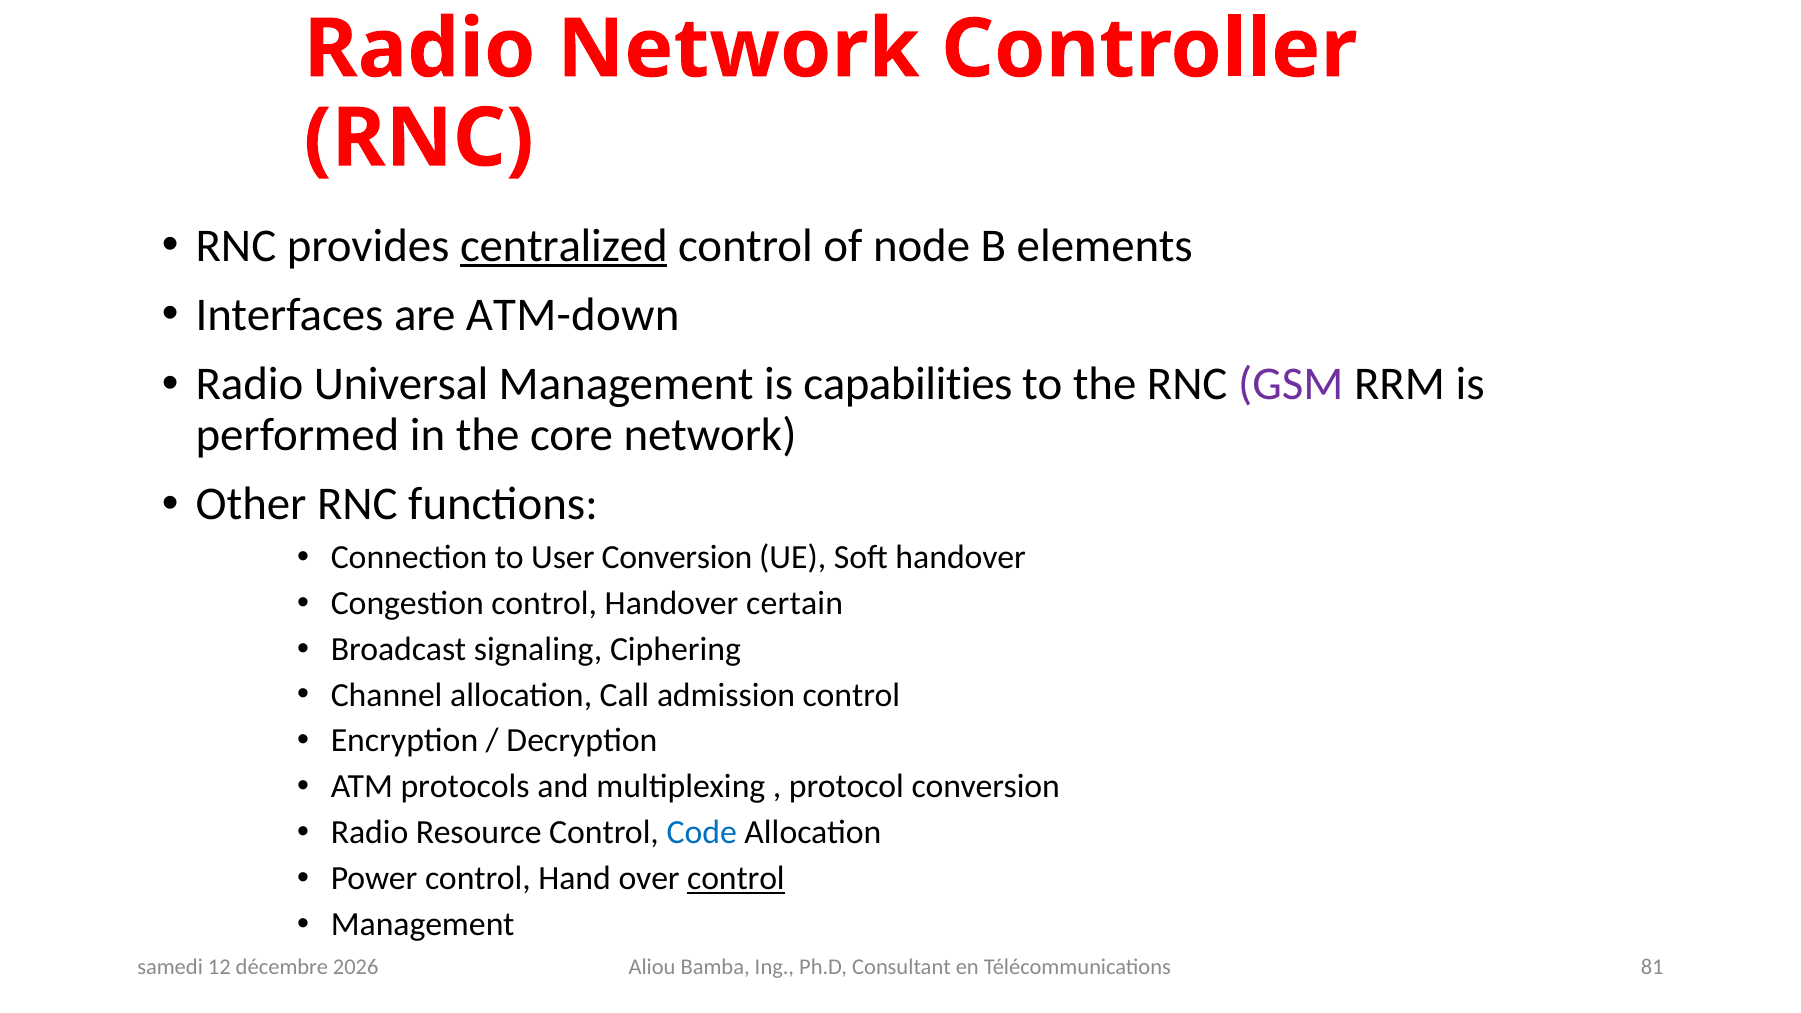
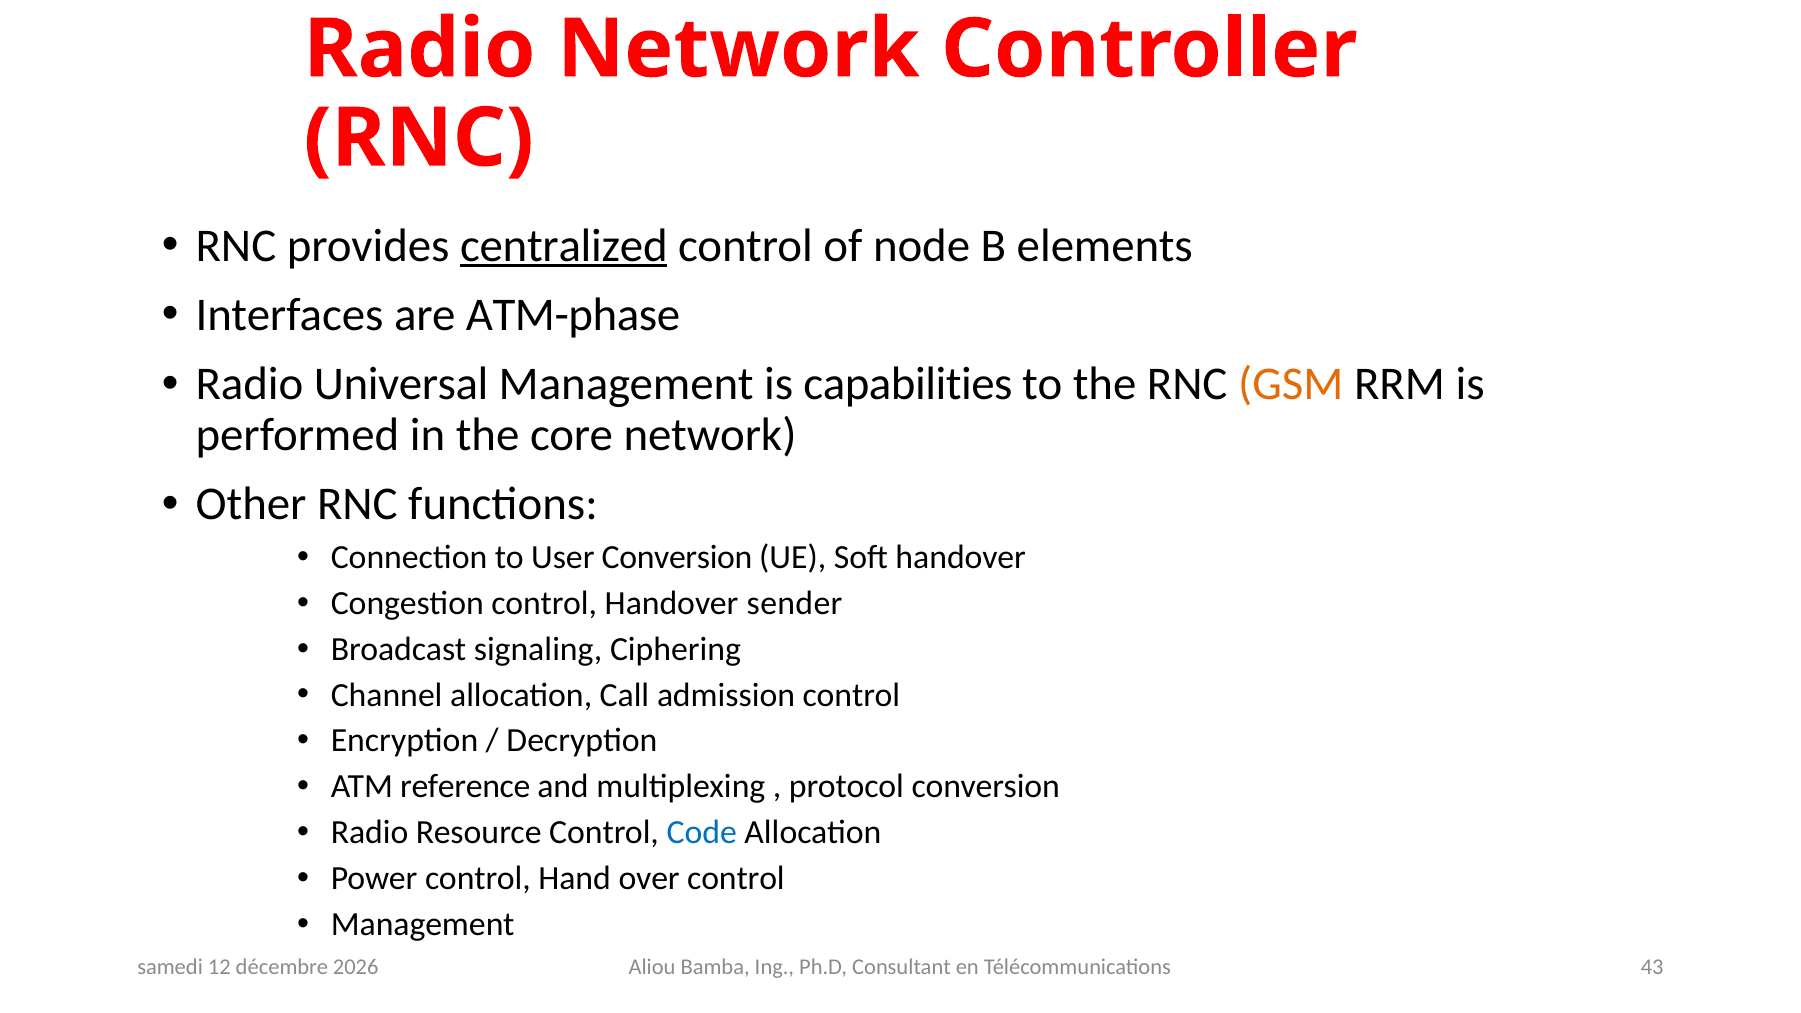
ATM-down: ATM-down -> ATM-phase (573, 315)
GSM colour: purple -> orange (1291, 384)
certain: certain -> sender (795, 603)
protocols: protocols -> reference (465, 787)
control underline: present -> none (736, 878)
81: 81 -> 43 (1652, 967)
